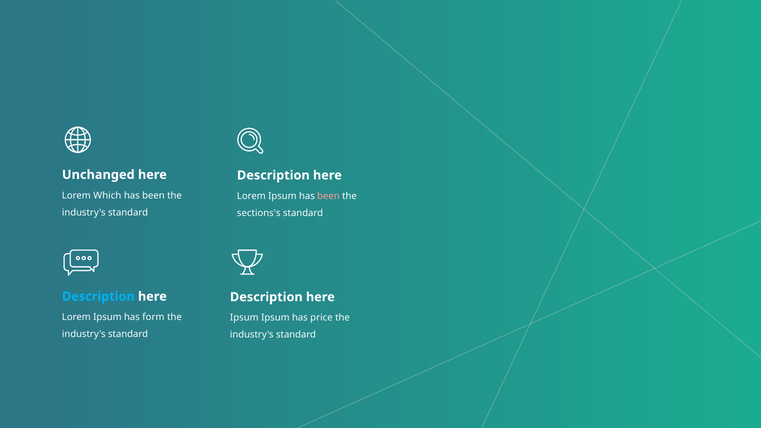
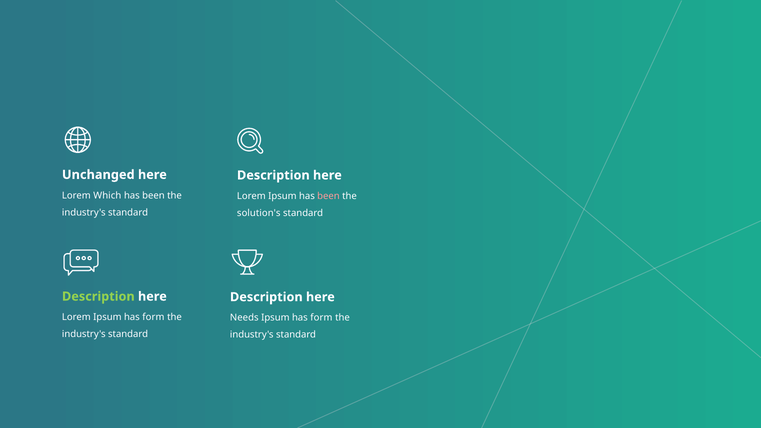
sections's: sections's -> solution's (259, 213)
Description colour: light blue -> light green (98, 297)
Ipsum: Ipsum -> Needs (244, 318)
price: price -> form (321, 318)
